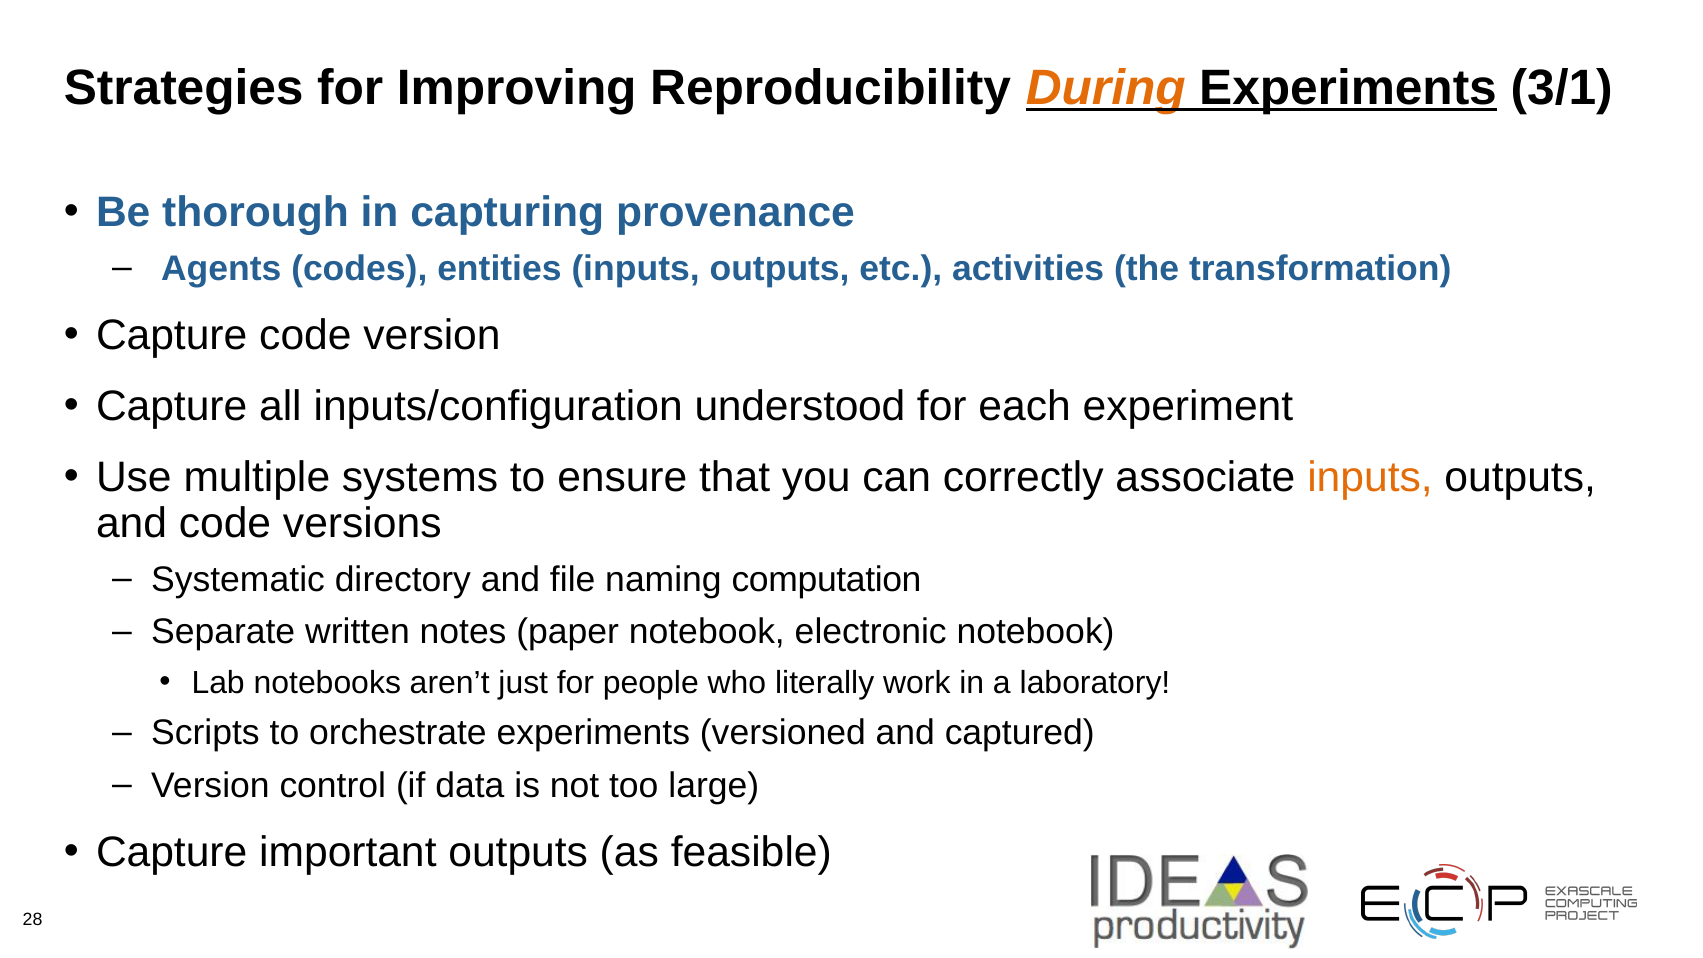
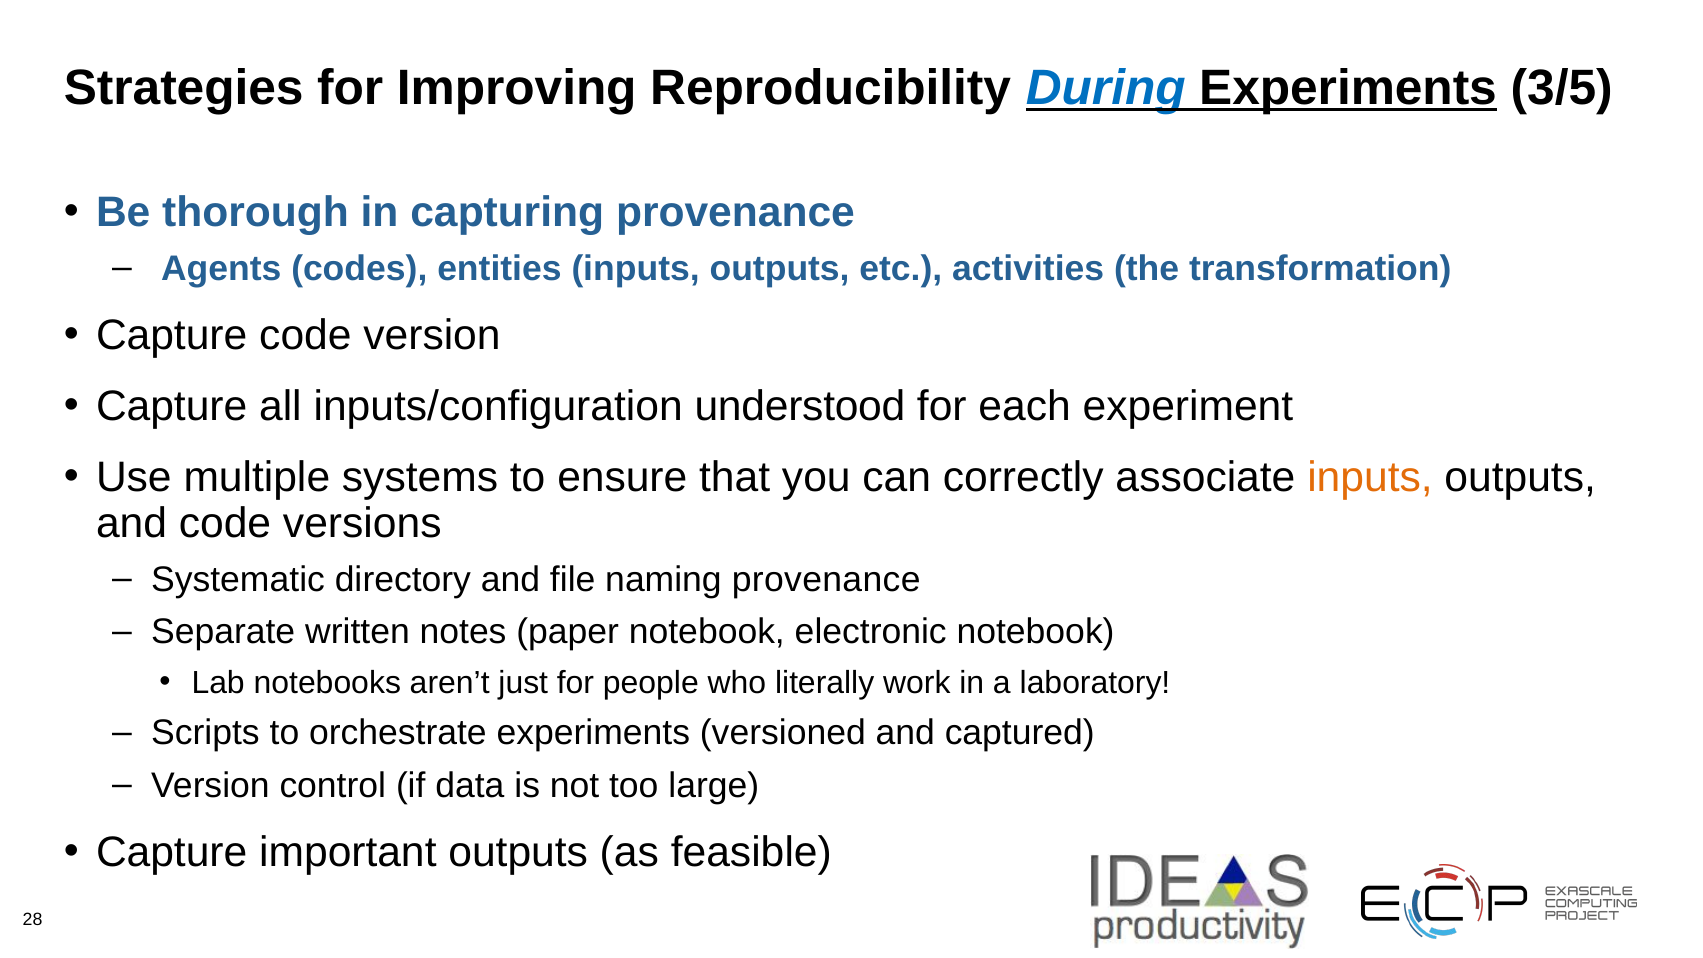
During colour: orange -> blue (1106, 88)
3/1: 3/1 -> 3/5 (1562, 88)
naming computation: computation -> provenance (826, 579)
